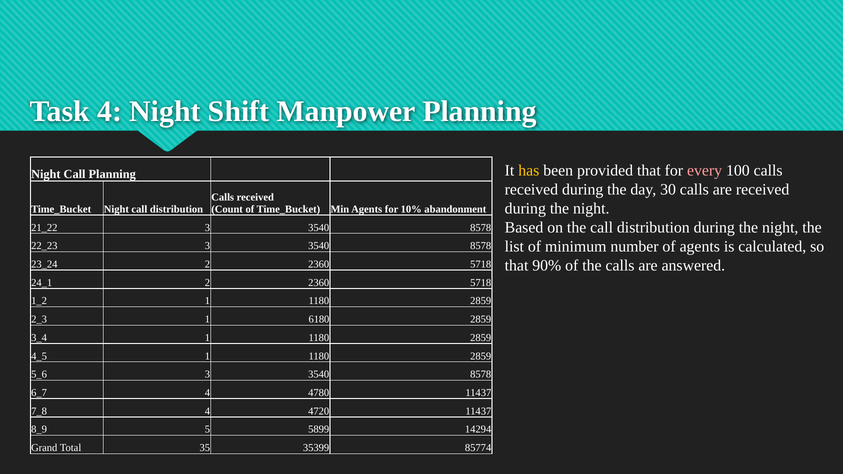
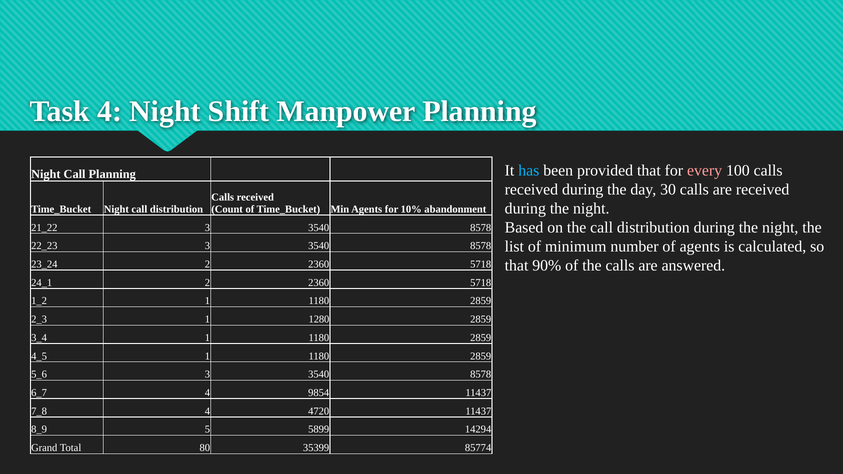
has colour: yellow -> light blue (529, 171)
6180: 6180 -> 1280 (319, 319)
4780: 4780 -> 9854 (319, 393)
35: 35 -> 80 (205, 448)
